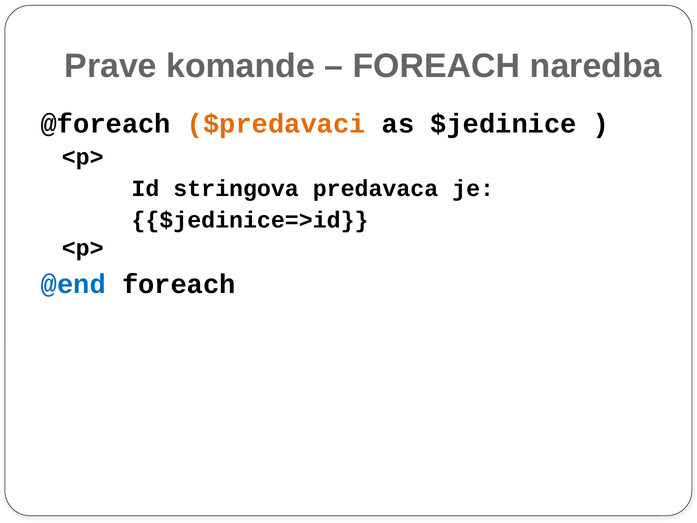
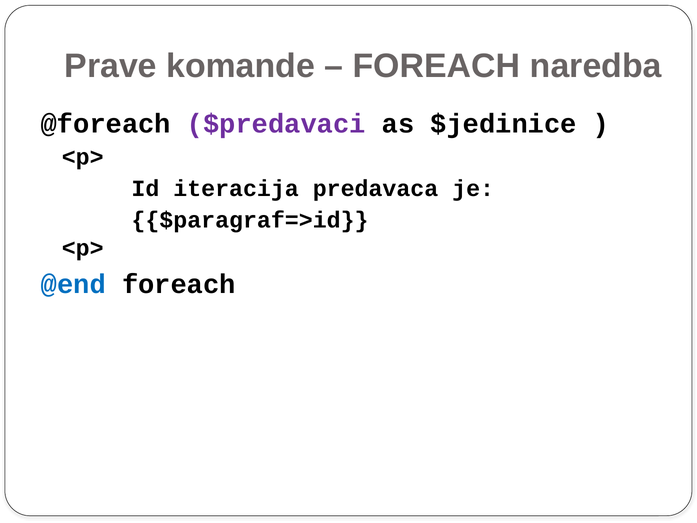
$predavaci colour: orange -> purple (276, 124)
stringova: stringova -> iteracija (236, 189)
$jedinice=>id: $jedinice=>id -> $paragraf=>id (250, 220)
